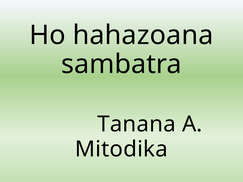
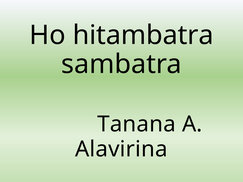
hahazoana: hahazoana -> hitambatra (143, 35)
Mitodika: Mitodika -> Alavirina (121, 149)
